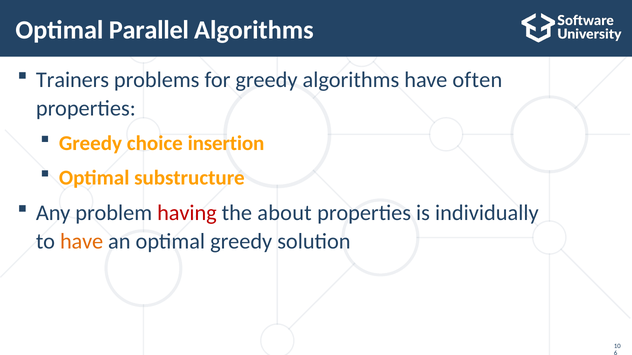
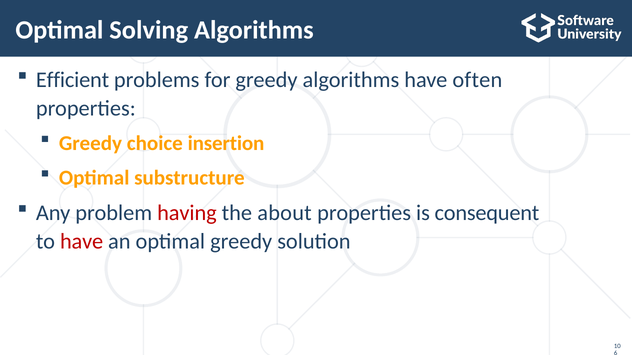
Parallel: Parallel -> Solving (149, 30)
Trainers: Trainers -> Efficient (73, 80)
individually: individually -> consequent (487, 213)
have colour: orange -> red (82, 242)
